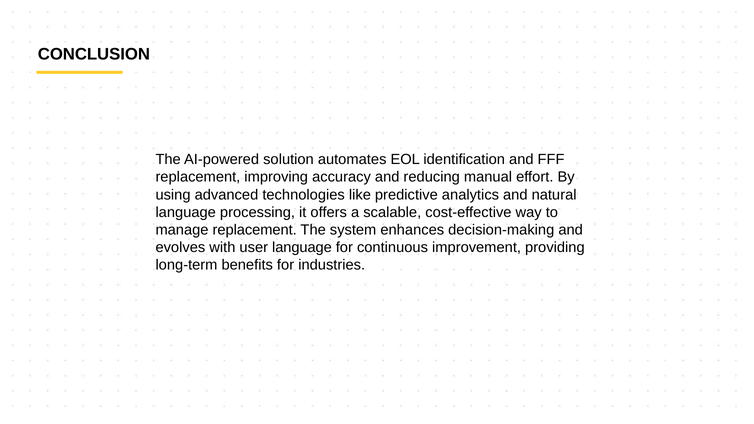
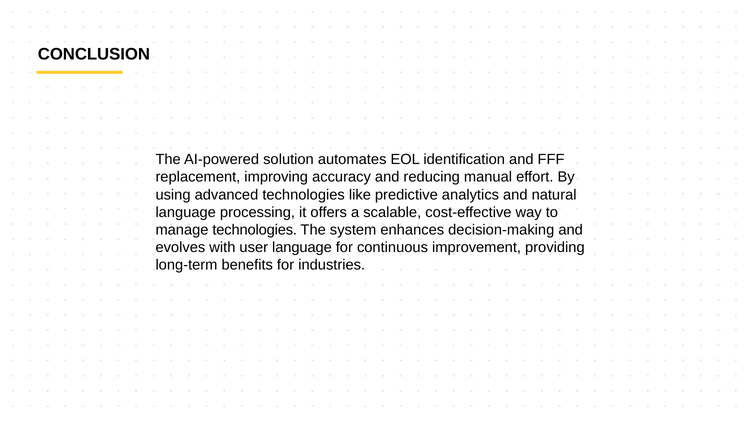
manage replacement: replacement -> technologies (255, 230)
